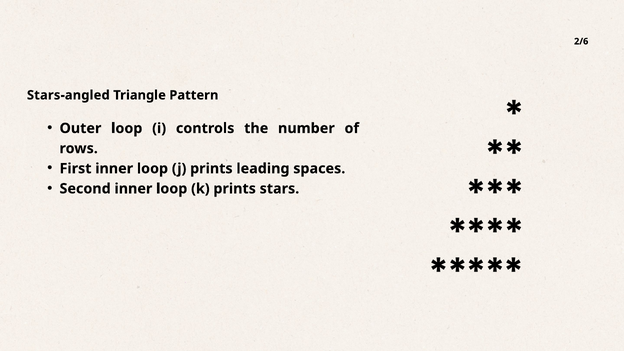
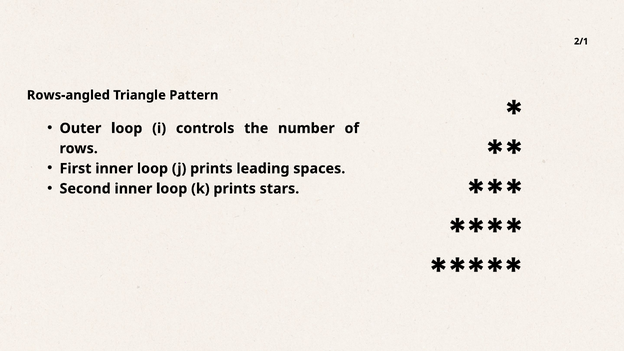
2/6: 2/6 -> 2/1 (581, 41)
Stars-angled: Stars-angled -> Rows-angled (68, 95)
